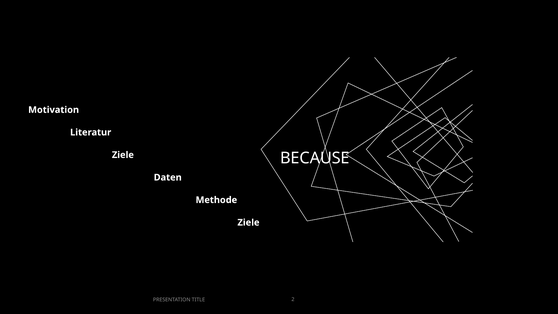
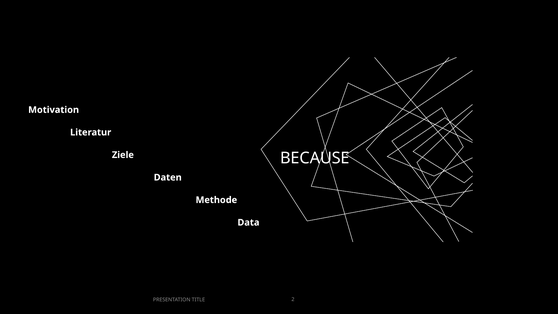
Ziele: Ziele -> Data (248, 222)
